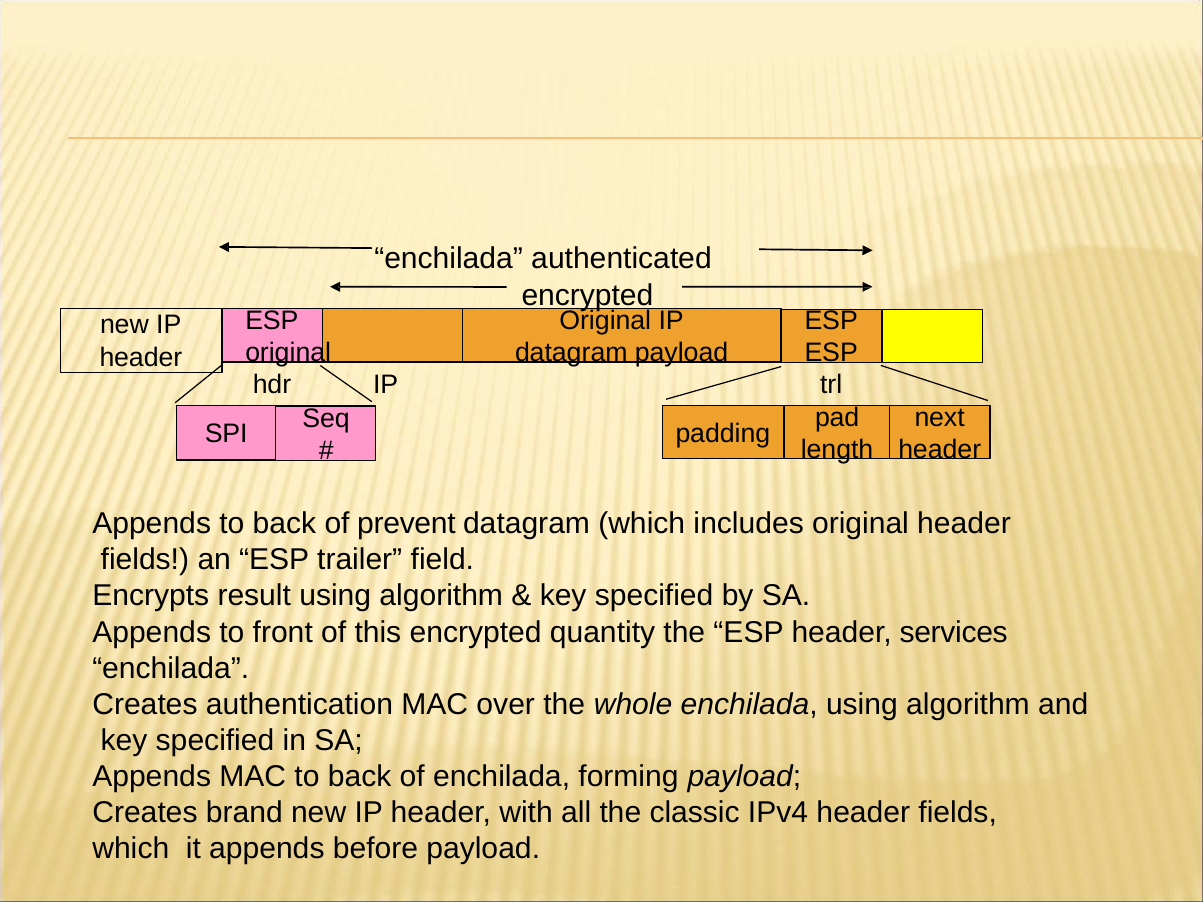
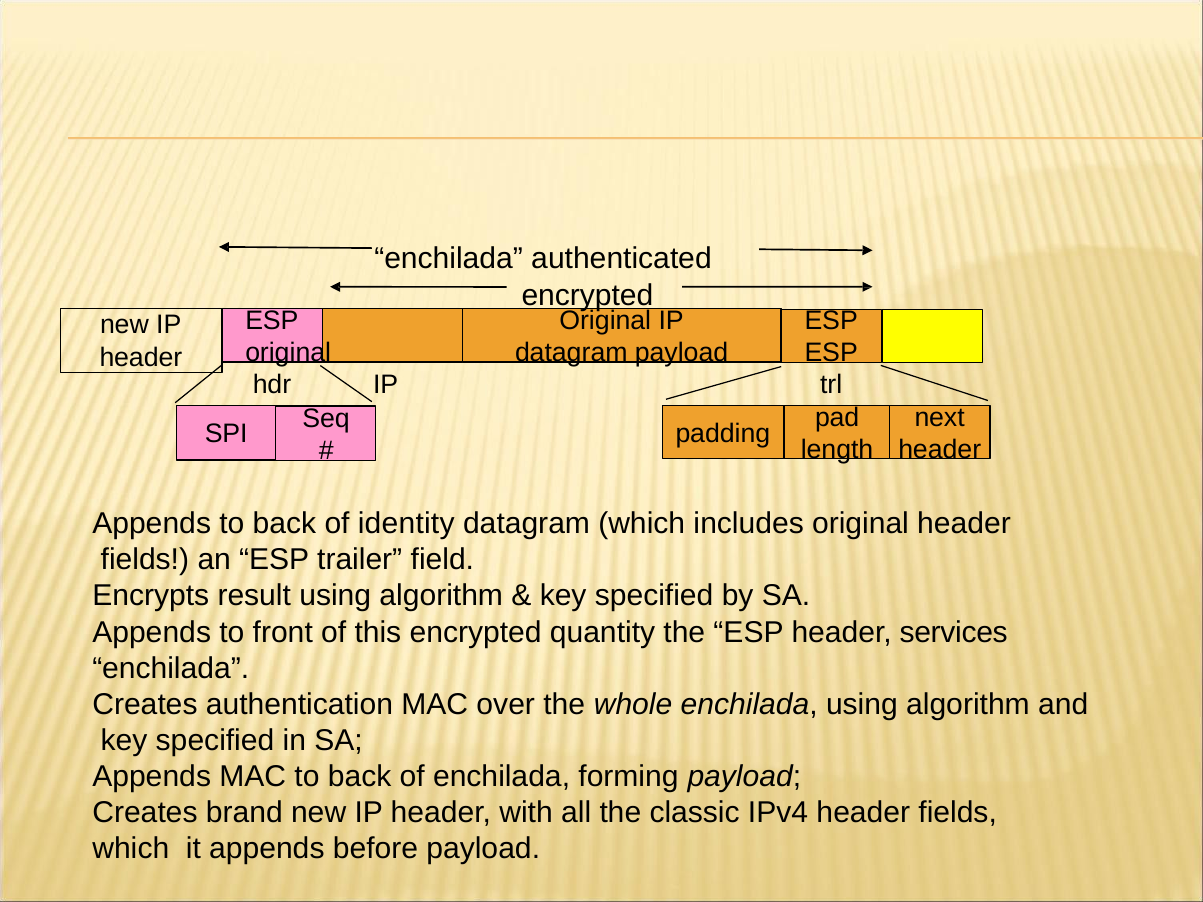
prevent: prevent -> identity (406, 524)
